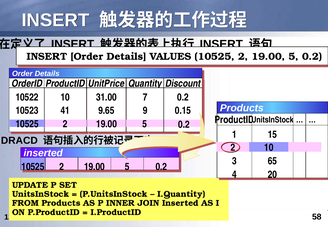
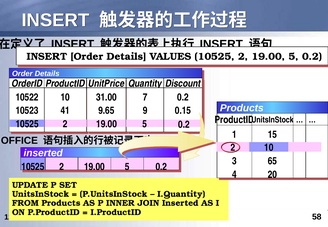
DRACD: DRACD -> OFFICE (19, 141)
